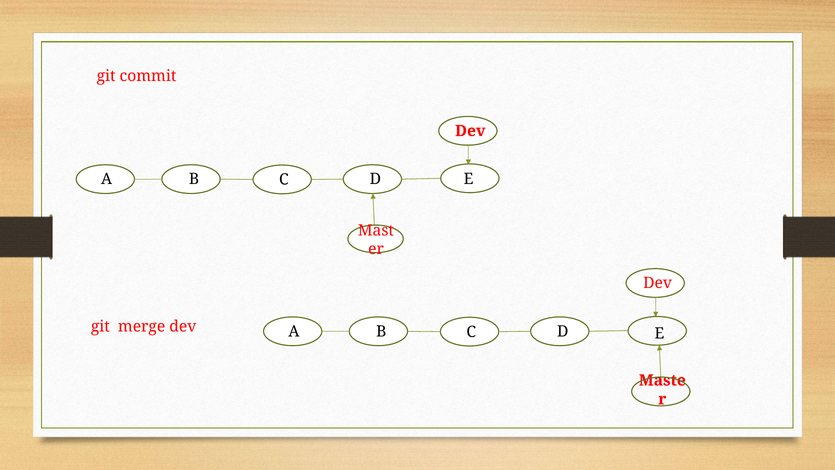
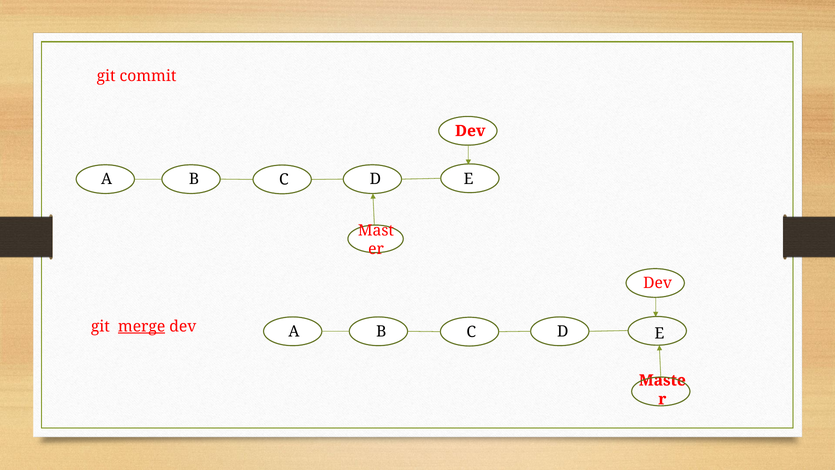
merge underline: none -> present (142, 326)
